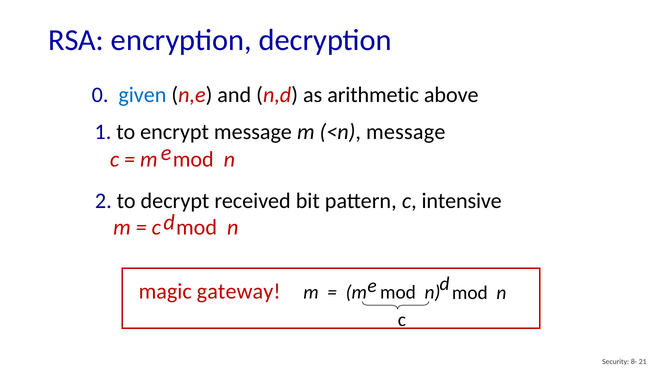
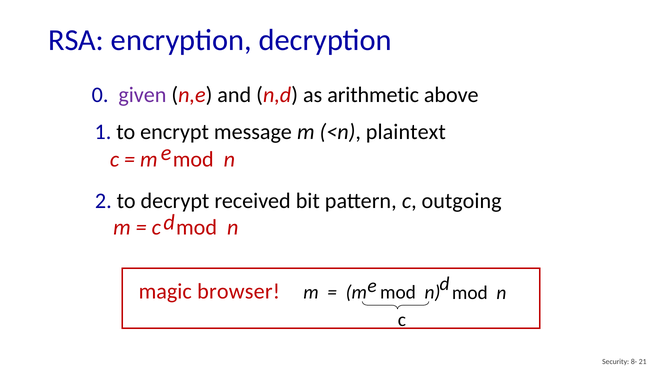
given colour: blue -> purple (142, 95)
<n message: message -> plaintext (406, 132)
intensive: intensive -> outgoing (462, 201)
gateway: gateway -> browser (239, 291)
